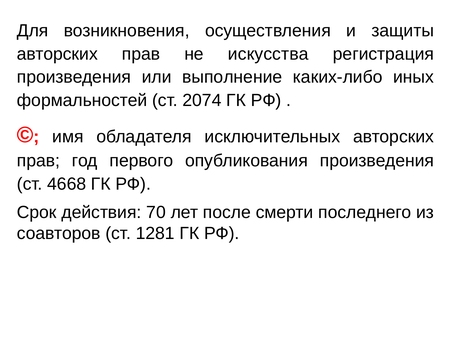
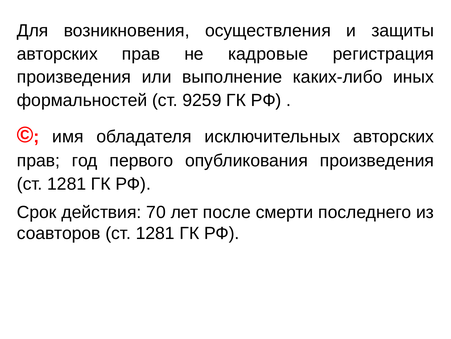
искусства: искусства -> кадровые (268, 54)
2074: 2074 -> 9259 (202, 100)
4668: 4668 -> 1281 (67, 183)
